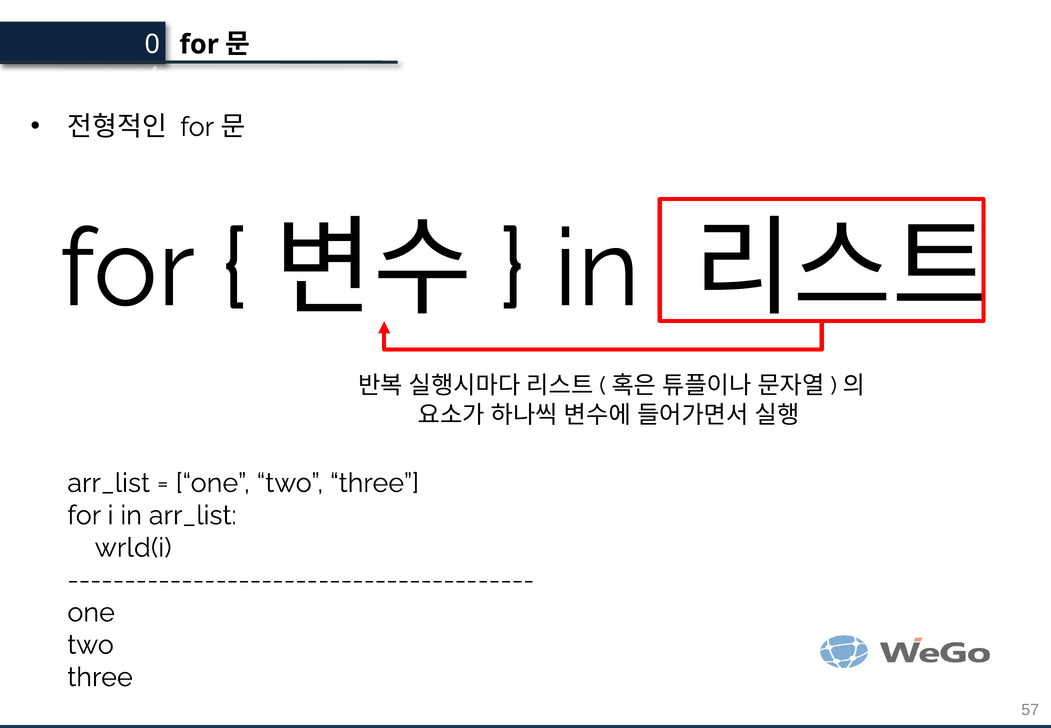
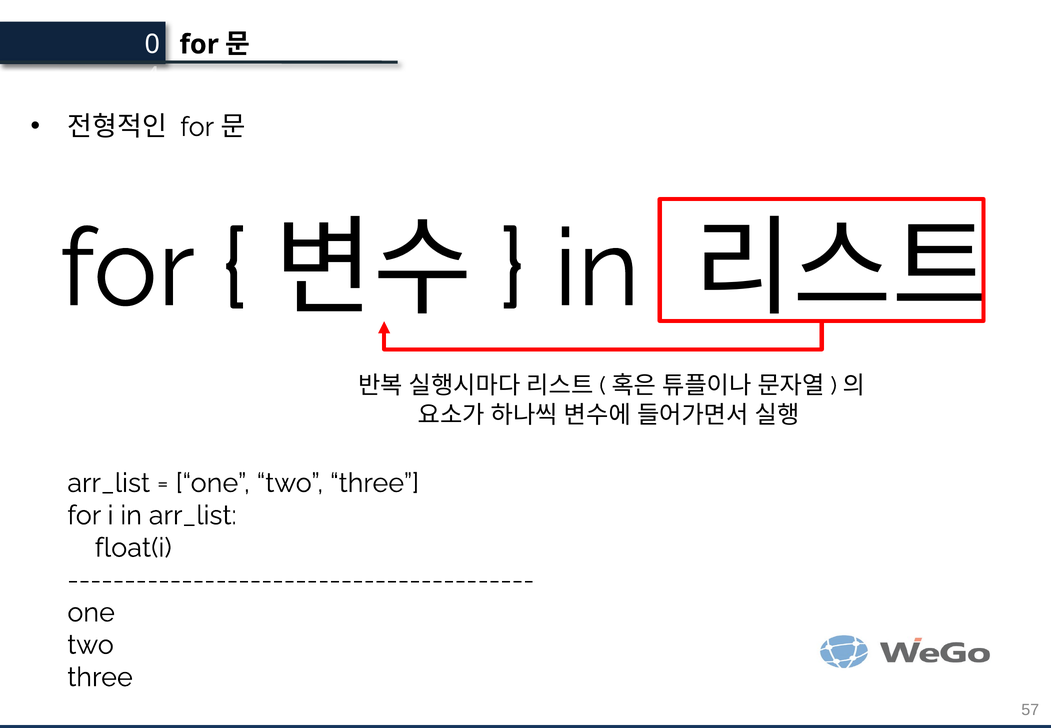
wrld(i: wrld(i -> float(i (133, 547)
